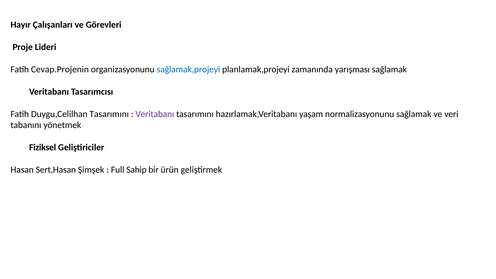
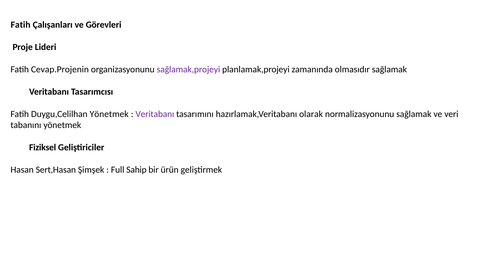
Hayır: Hayır -> Fatih (21, 25)
sağlamak,projeyi colour: blue -> purple (188, 69)
yarışması: yarışması -> olmasıdır (352, 69)
Duygu,Celilhan Tasarımını: Tasarımını -> Yönetmek (109, 114)
yaşam: yaşam -> olarak (311, 114)
